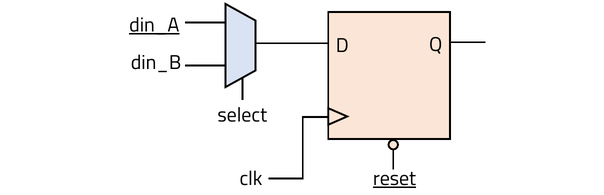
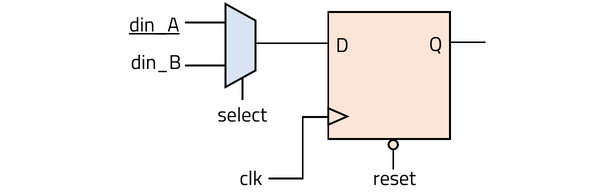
reset underline: present -> none (395, 179)
